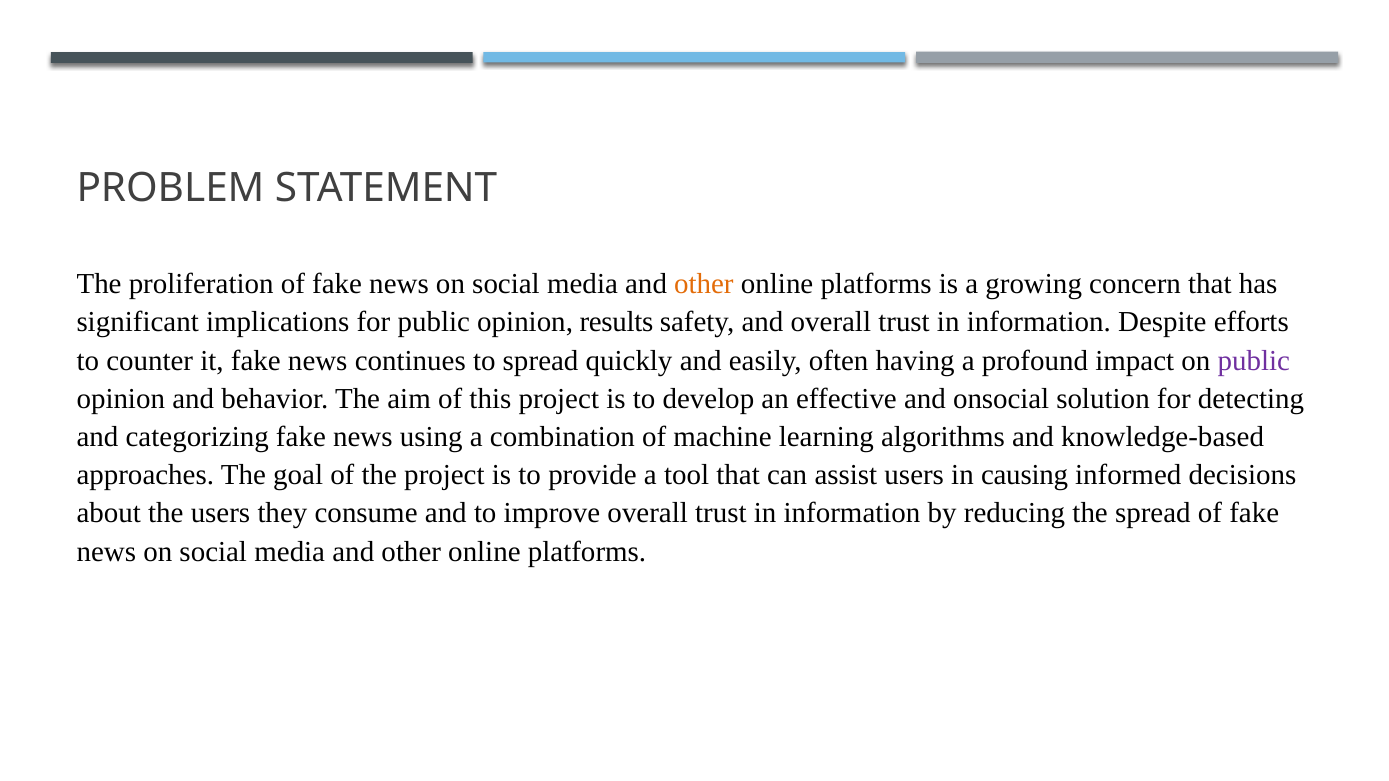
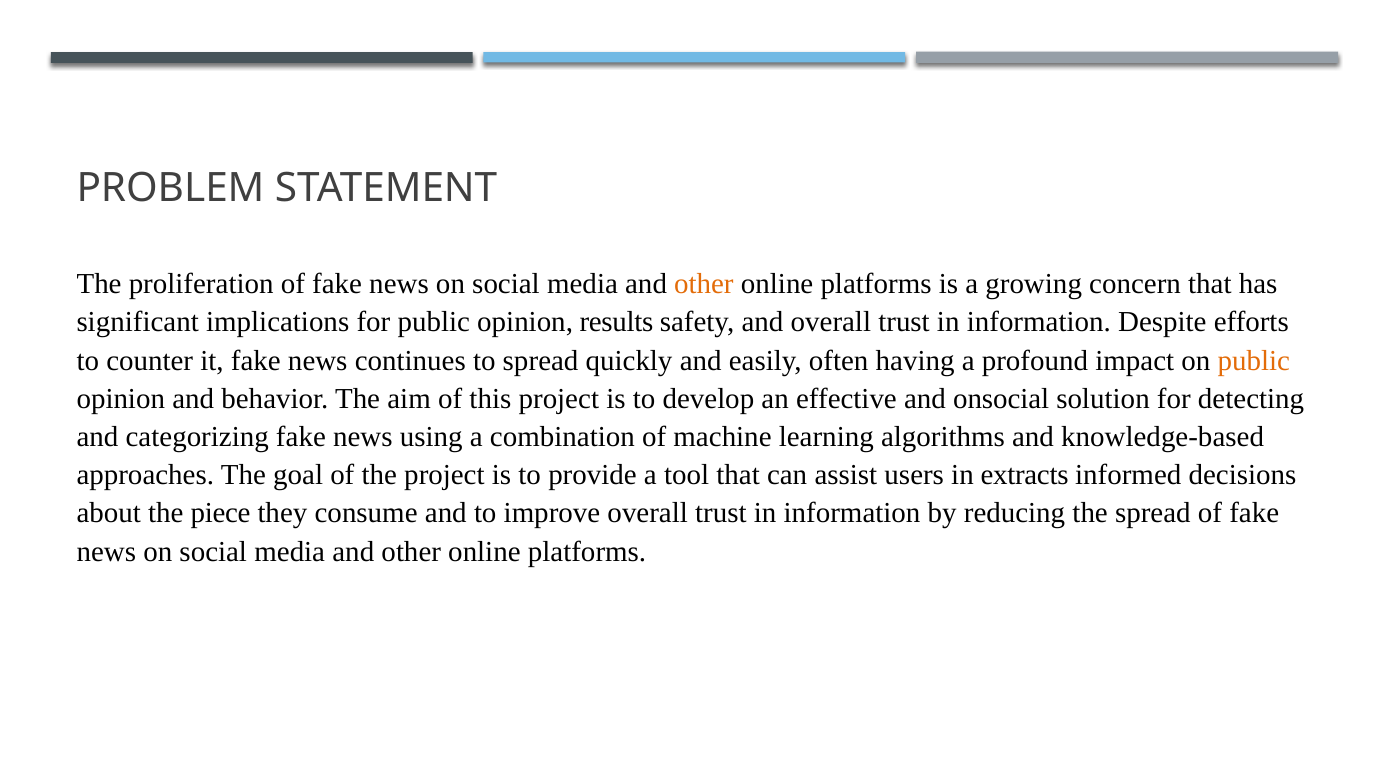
public colour: purple -> orange (1254, 361)
causing: causing -> extracts (1025, 475)
the users: users -> piece (221, 514)
